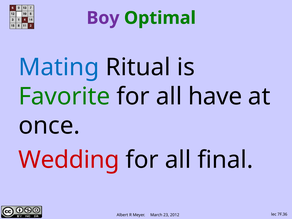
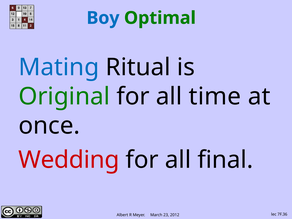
Boy colour: purple -> blue (103, 18)
Favorite: Favorite -> Original (64, 97)
have: have -> time (215, 97)
